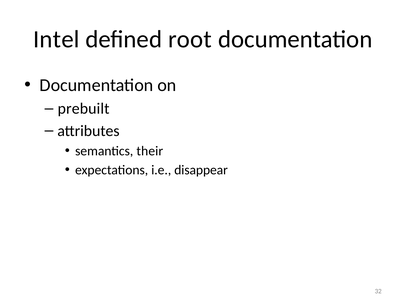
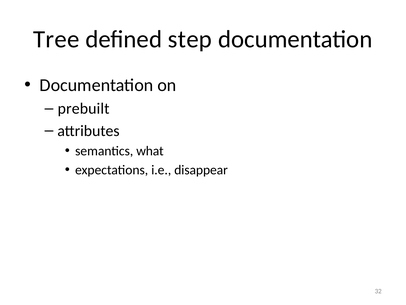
Intel: Intel -> Tree (56, 39)
root: root -> step (190, 39)
their: their -> what (150, 151)
